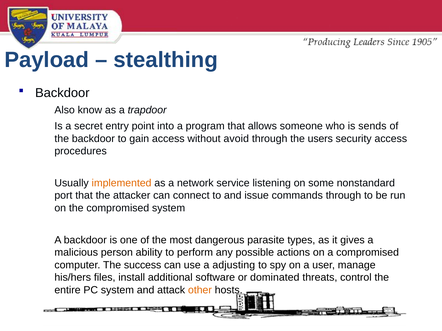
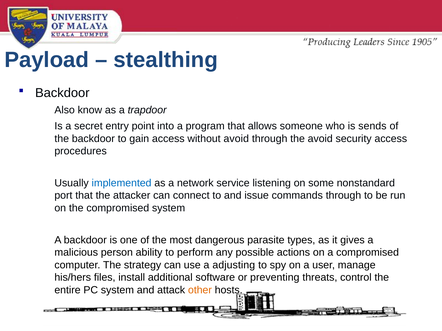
the users: users -> avoid (320, 139)
implemented colour: orange -> blue (122, 183)
success: success -> strategy (143, 265)
dominated: dominated -> preventing (275, 278)
